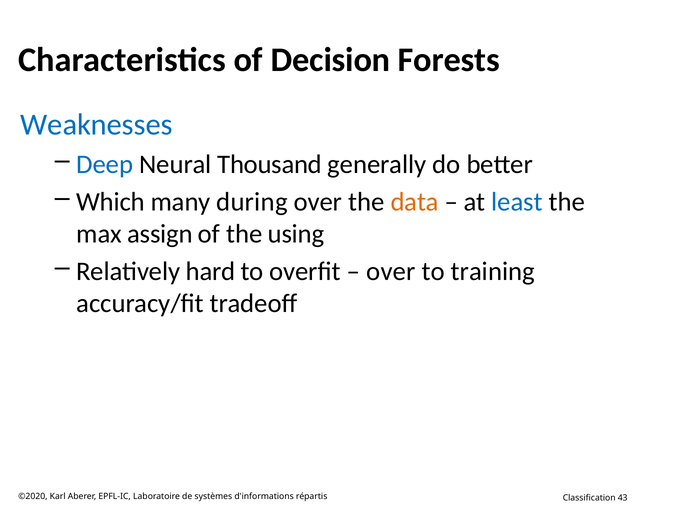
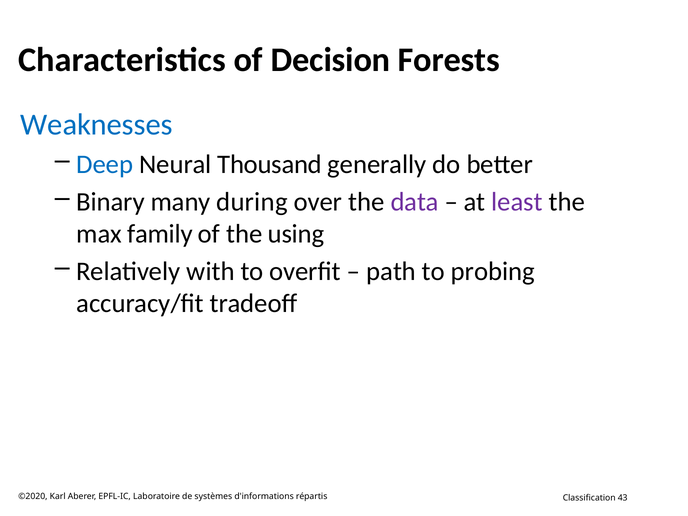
Which: Which -> Binary (110, 202)
data colour: orange -> purple (415, 202)
least colour: blue -> purple (517, 202)
assign: assign -> family (160, 234)
hard: hard -> with (211, 271)
over: over -> path (391, 271)
training: training -> probing (493, 271)
